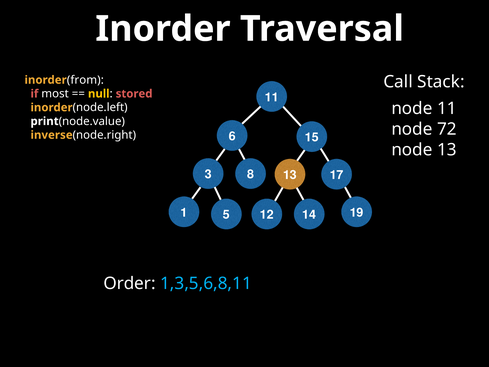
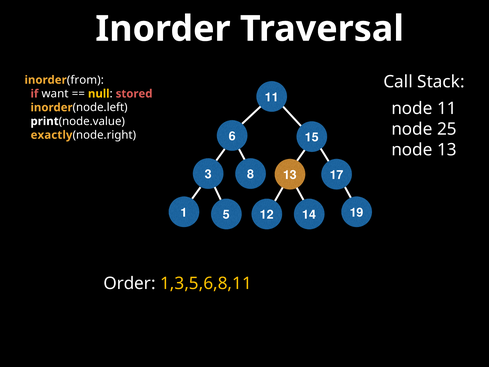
most: most -> want (55, 94)
72: 72 -> 25 (447, 129)
inverse: inverse -> exactly (52, 135)
1,3,5,6,8,11 colour: light blue -> yellow (206, 283)
